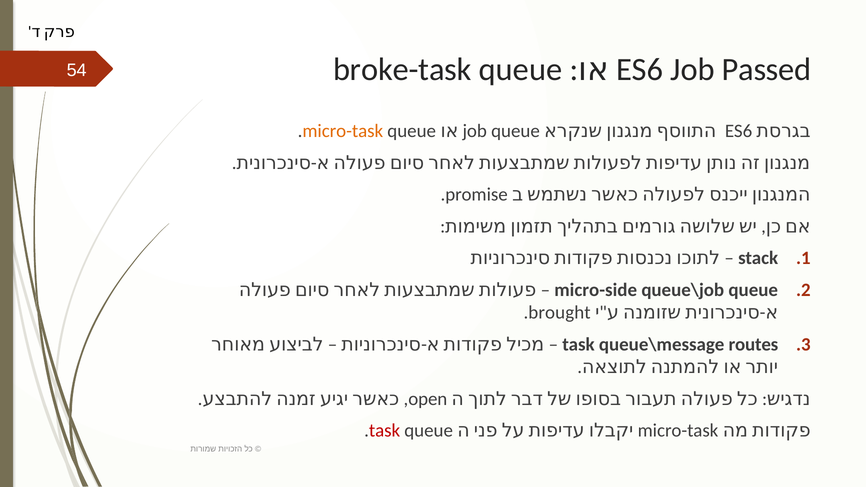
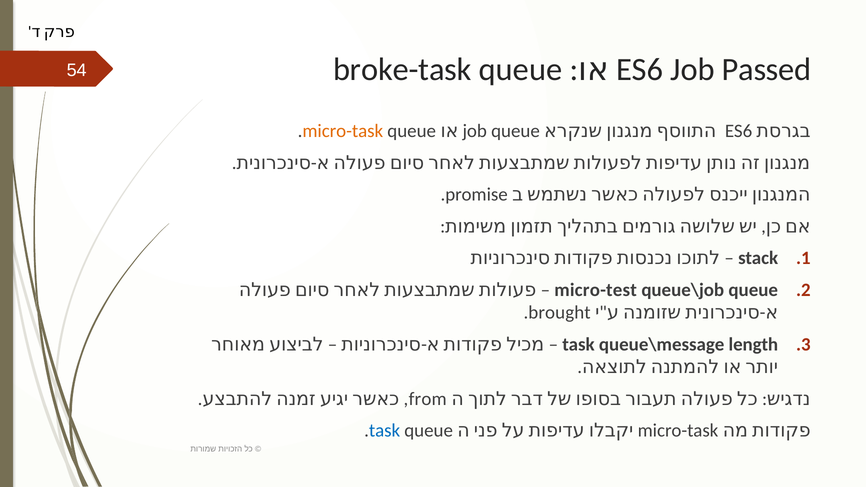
micro-side: micro-side -> micro-test (596, 290)
routes: routes -> length (753, 344)
open: open -> from (428, 399)
task colour: red -> blue (385, 431)
